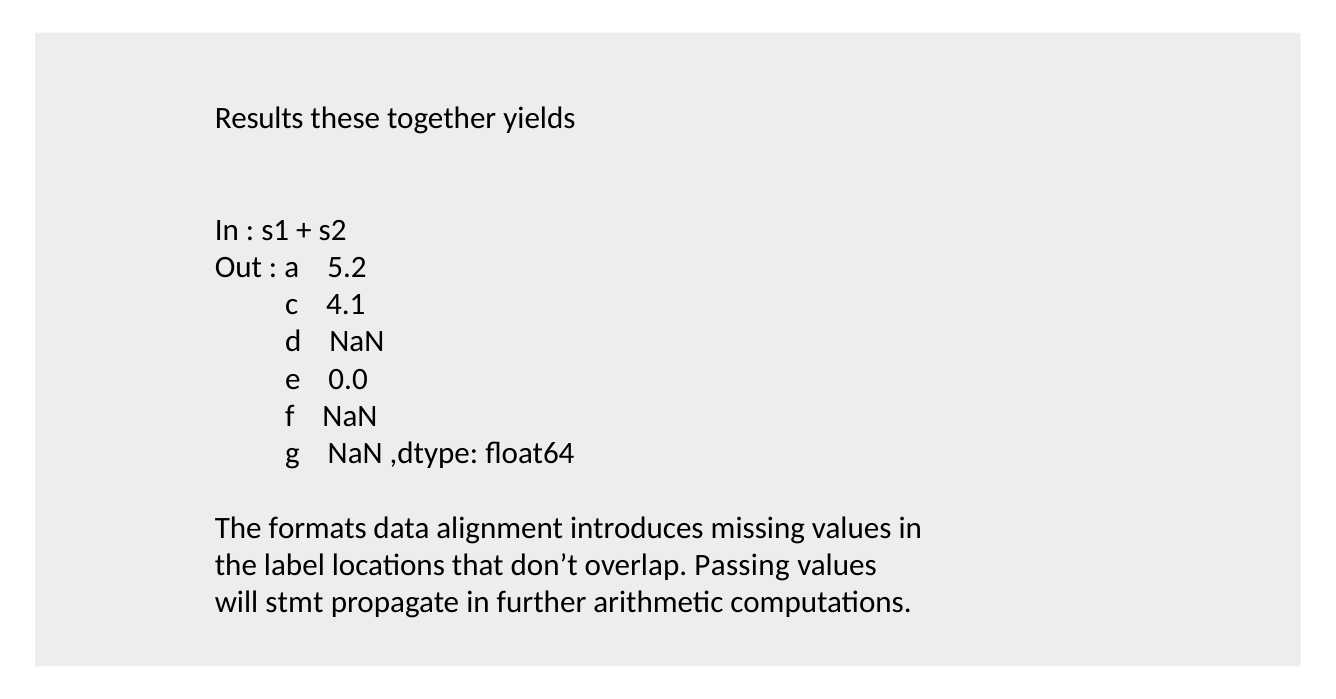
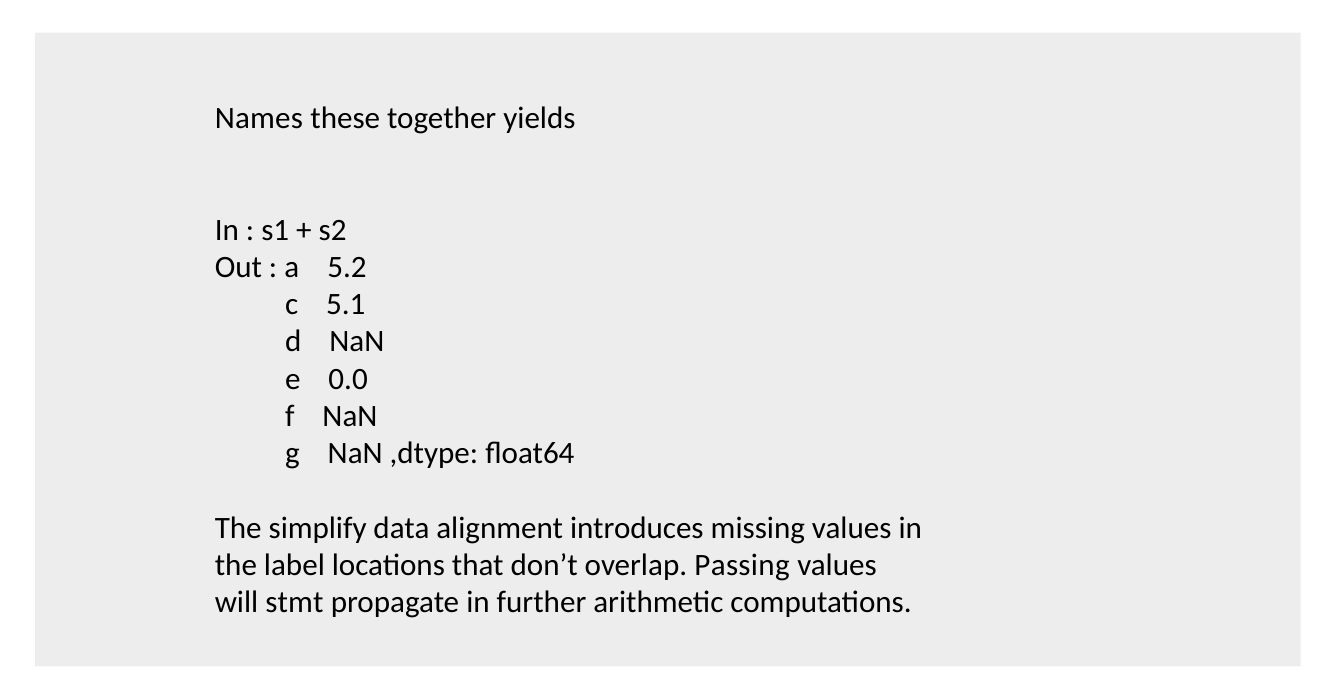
Results: Results -> Names (259, 118)
4.1: 4.1 -> 5.1 (346, 305)
formats: formats -> simplify (318, 528)
